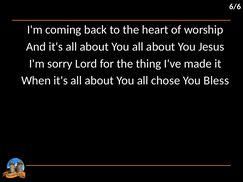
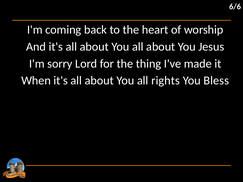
chose: chose -> rights (166, 81)
